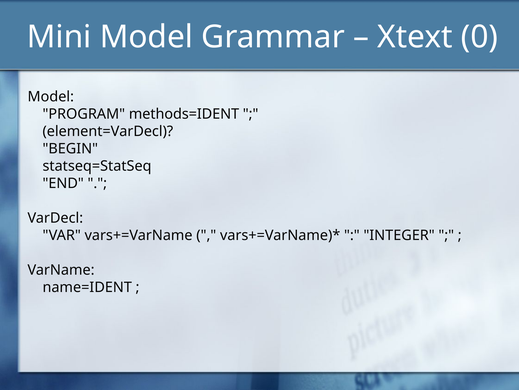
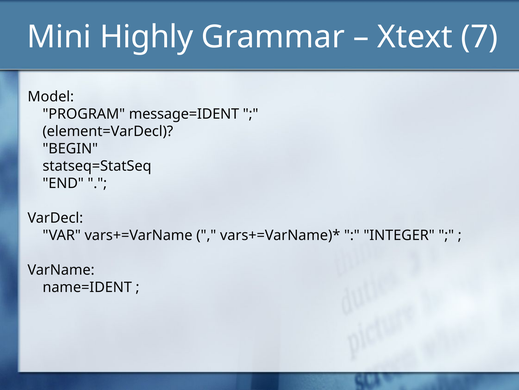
Mini Model: Model -> Highly (147, 37)
0: 0 -> 7 (479, 37)
methods=IDENT: methods=IDENT -> message=IDENT (184, 114)
